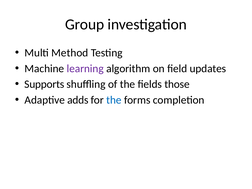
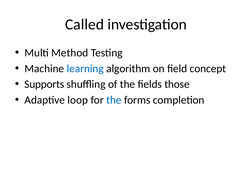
Group: Group -> Called (84, 24)
learning colour: purple -> blue (85, 69)
updates: updates -> concept (208, 69)
adds: adds -> loop (78, 100)
